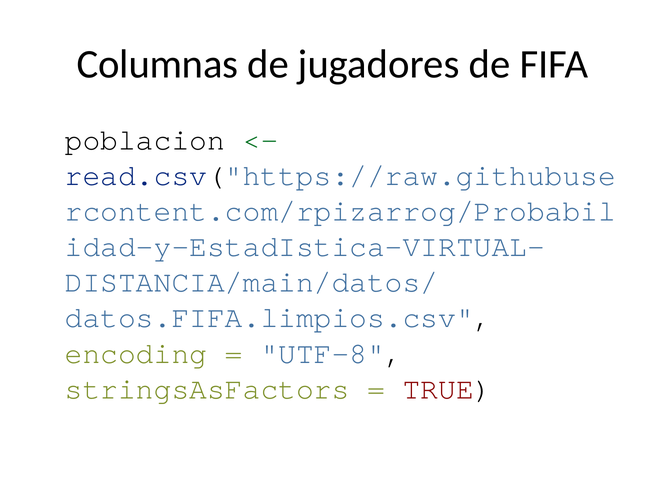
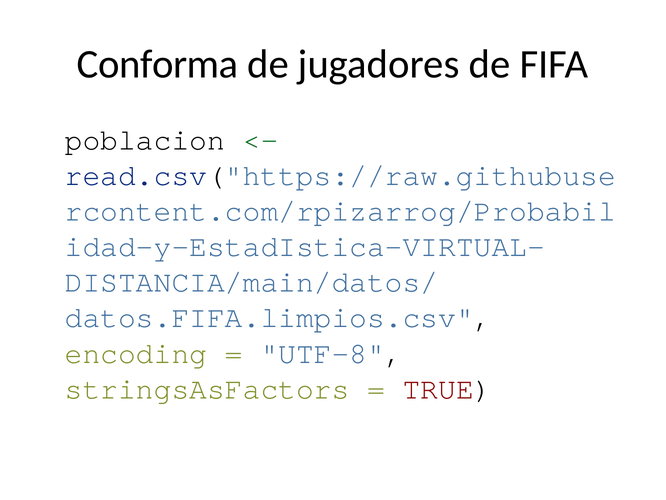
Columnas: Columnas -> Conforma (158, 64)
